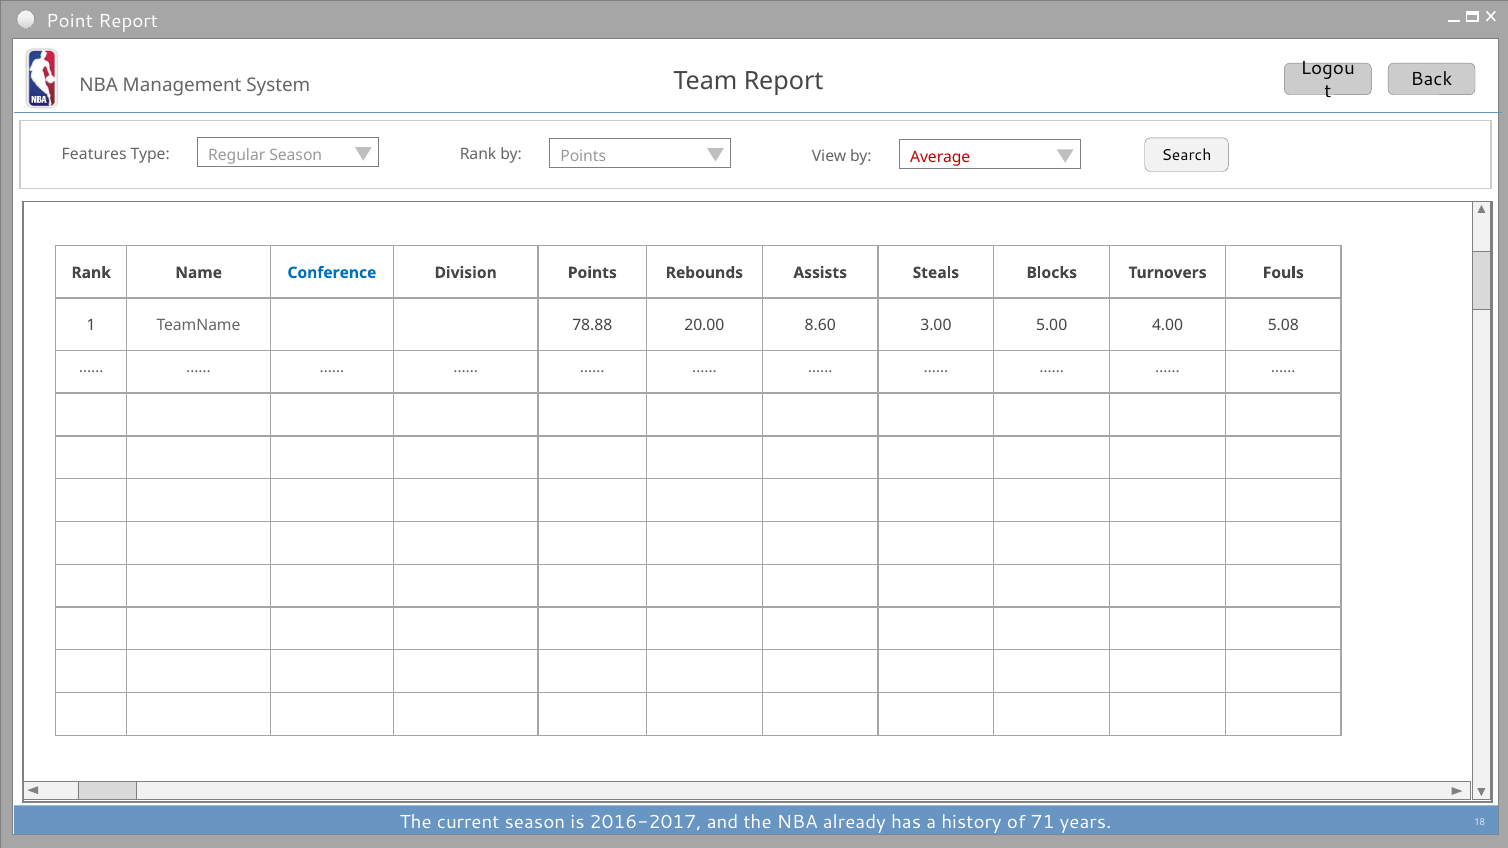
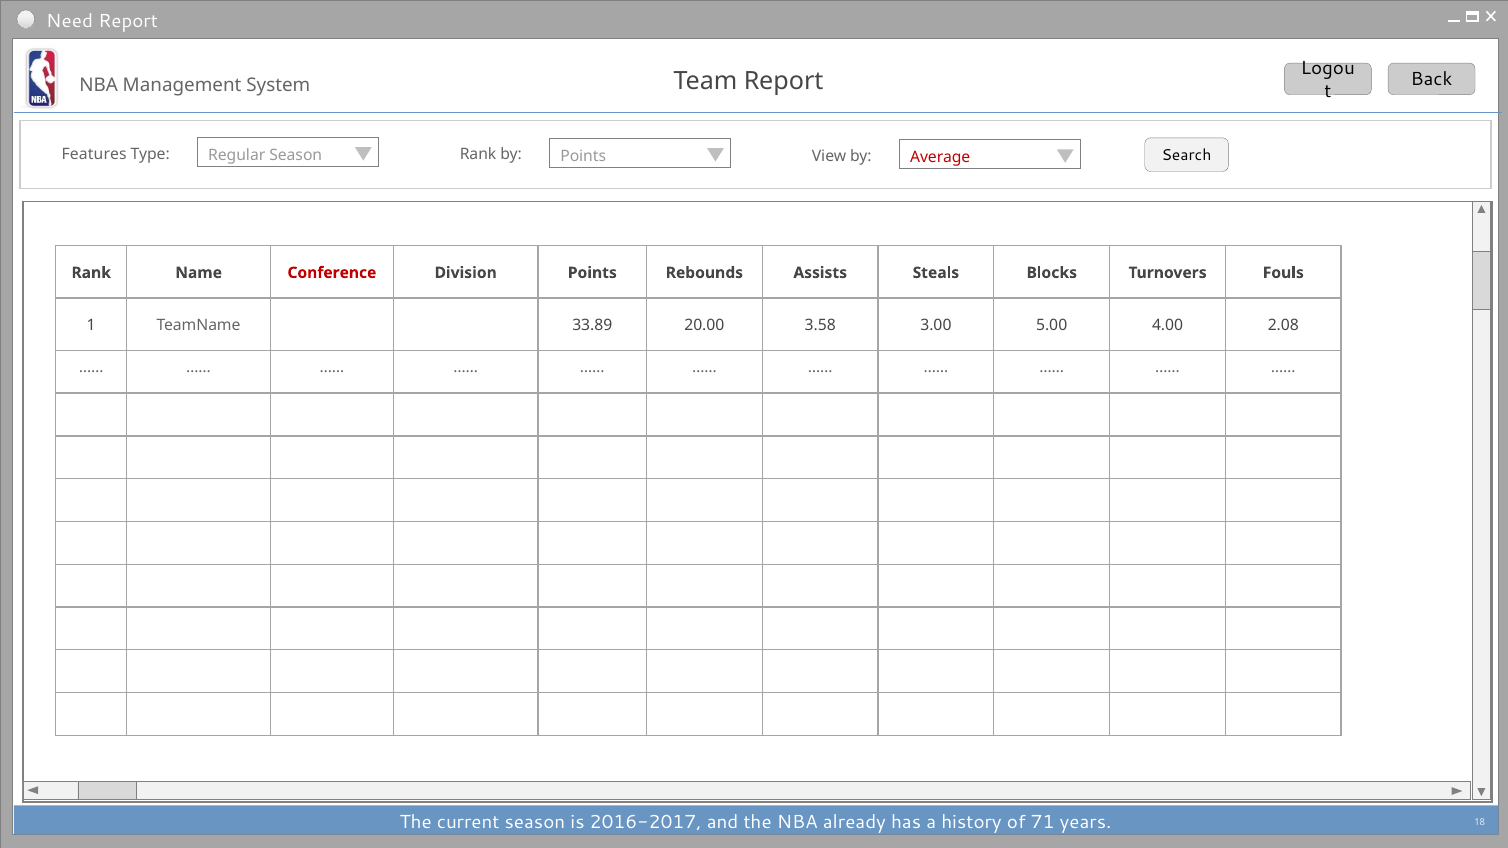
Point: Point -> Need (70, 21)
Conference colour: blue -> red (332, 273)
78.88: 78.88 -> 33.89 (592, 325)
8.60: 8.60 -> 3.58 (820, 325)
5.08: 5.08 -> 2.08 (1283, 325)
